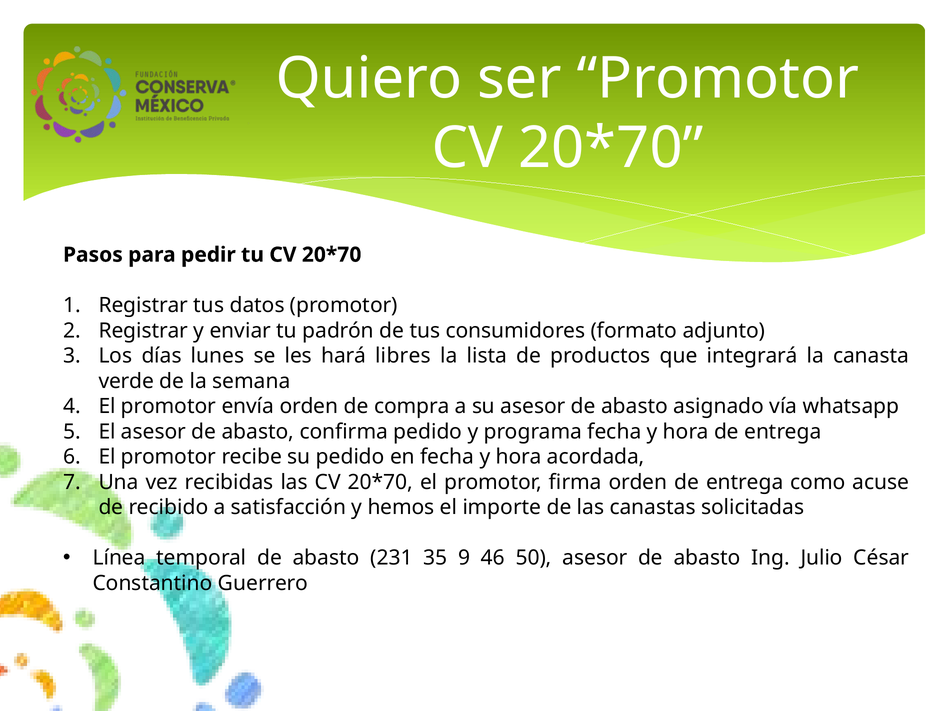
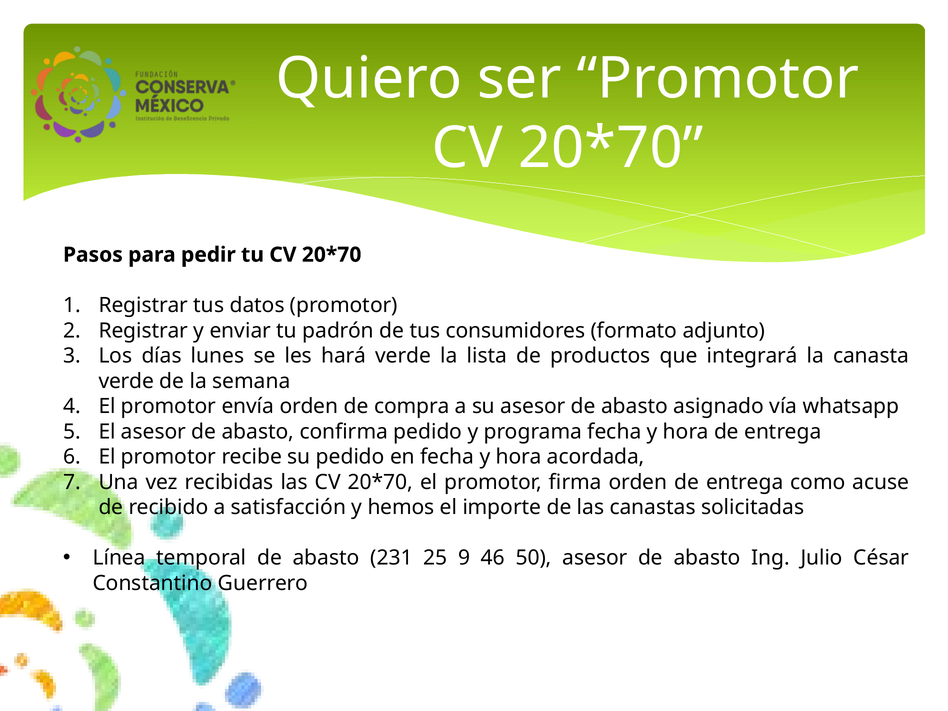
hará libres: libres -> verde (403, 356)
35: 35 -> 25 (435, 558)
